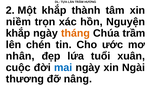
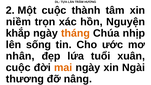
Một khắp: khắp -> cuộc (54, 10)
Chúa trầm: trầm -> nhịp (134, 33)
chén: chén -> sống (38, 45)
mai colour: blue -> orange (63, 67)
